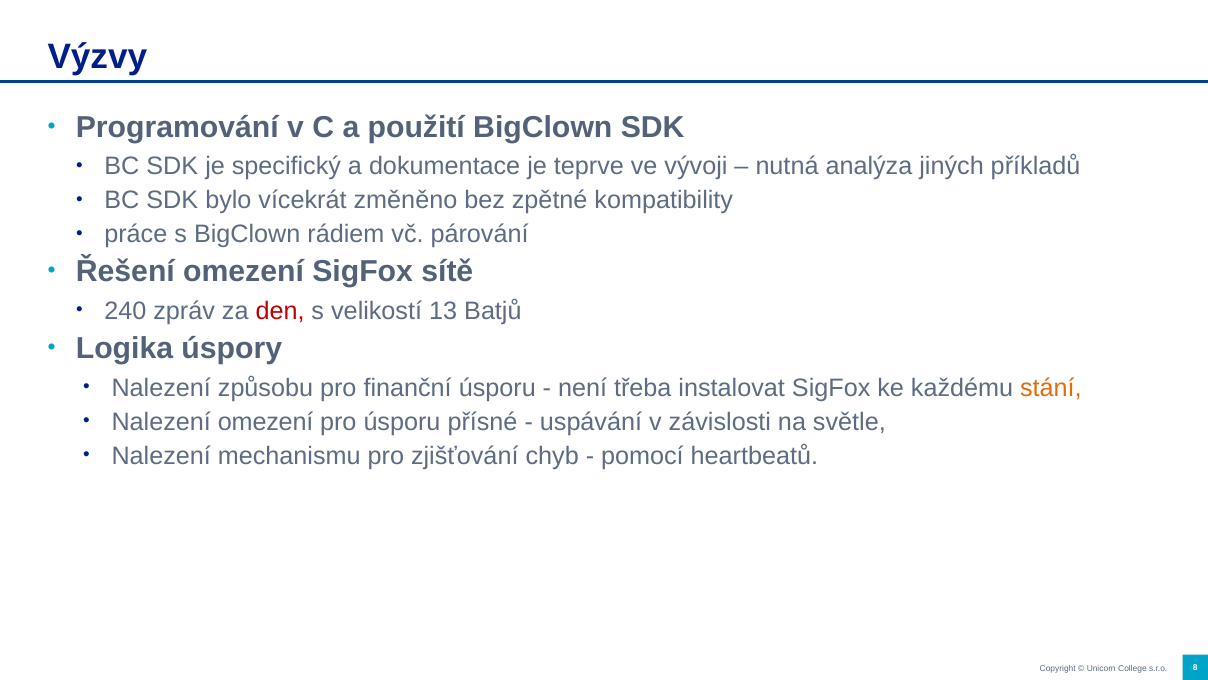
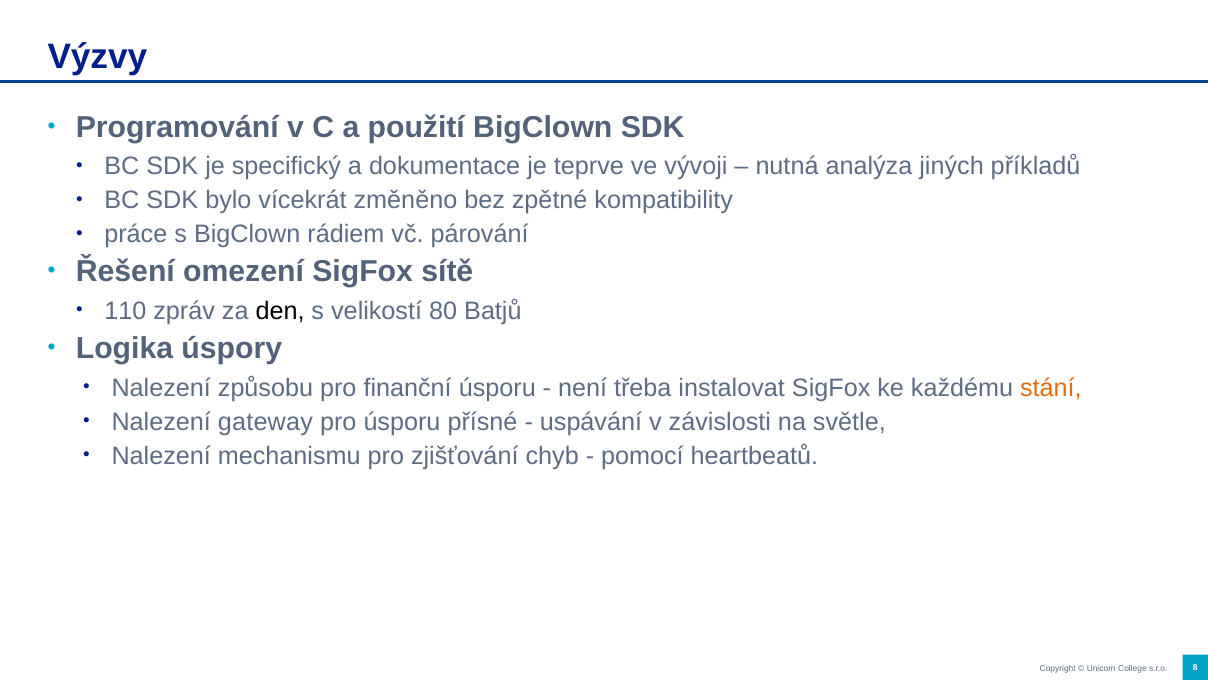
240: 240 -> 110 (125, 311)
den colour: red -> black (280, 311)
13: 13 -> 80 (443, 311)
Nalezení omezení: omezení -> gateway (265, 421)
